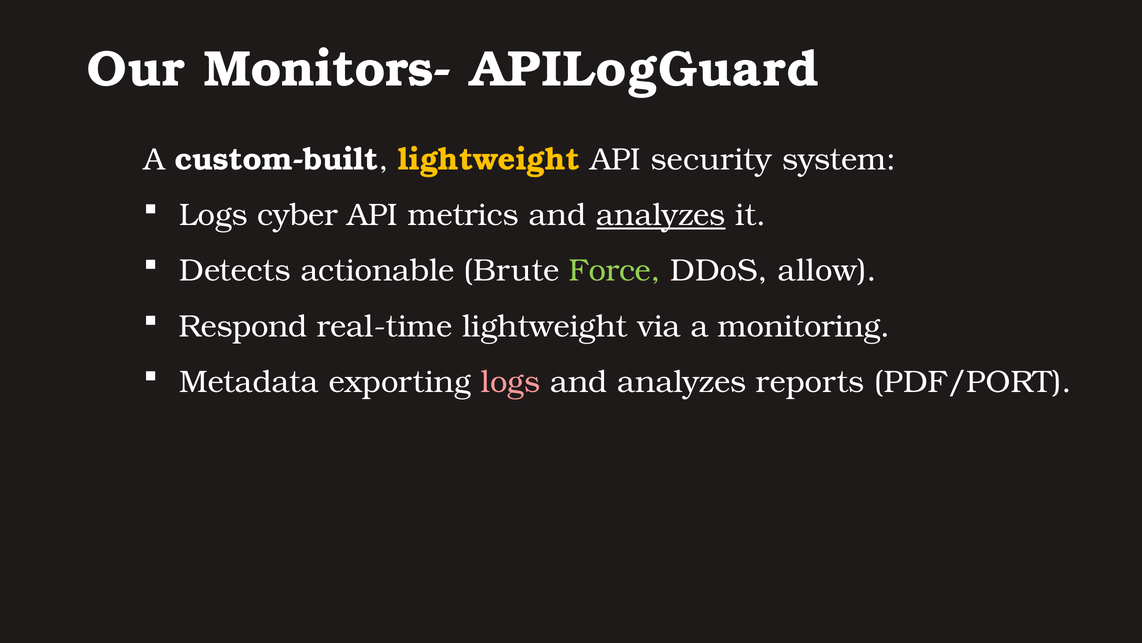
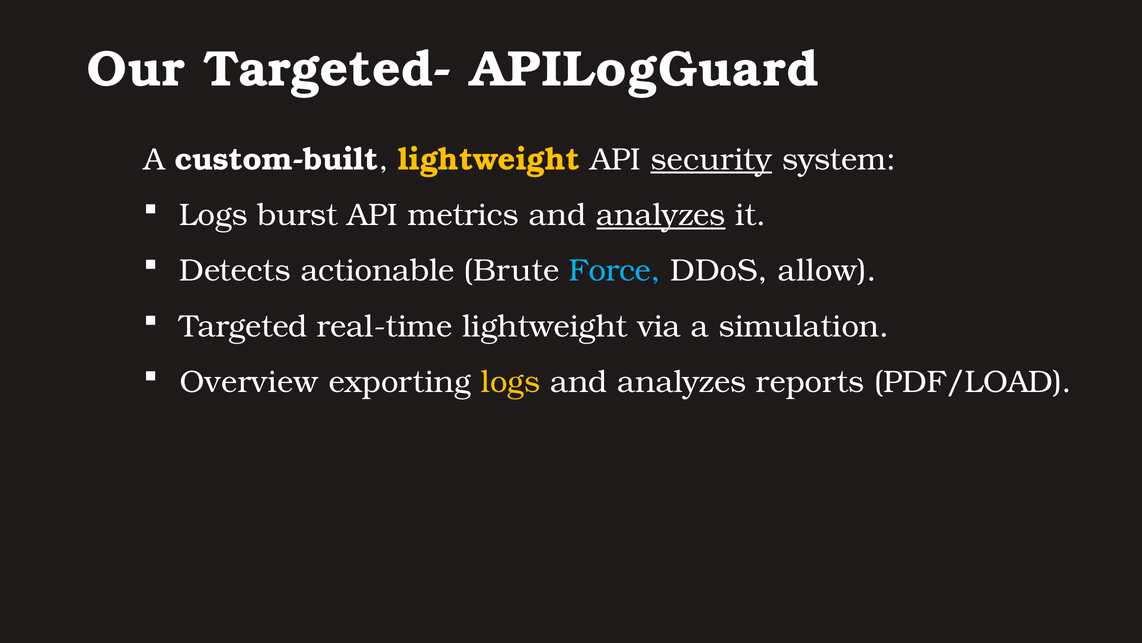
Monitors-: Monitors- -> Targeted- (327, 69)
security underline: none -> present (711, 159)
cyber: cyber -> burst (298, 215)
Force colour: light green -> light blue (615, 270)
Respond: Respond -> Targeted (243, 326)
monitoring: monitoring -> simulation (804, 326)
Metadata: Metadata -> Overview (249, 382)
logs colour: pink -> yellow (511, 382)
PDF/PORT: PDF/PORT -> PDF/LOAD (973, 382)
